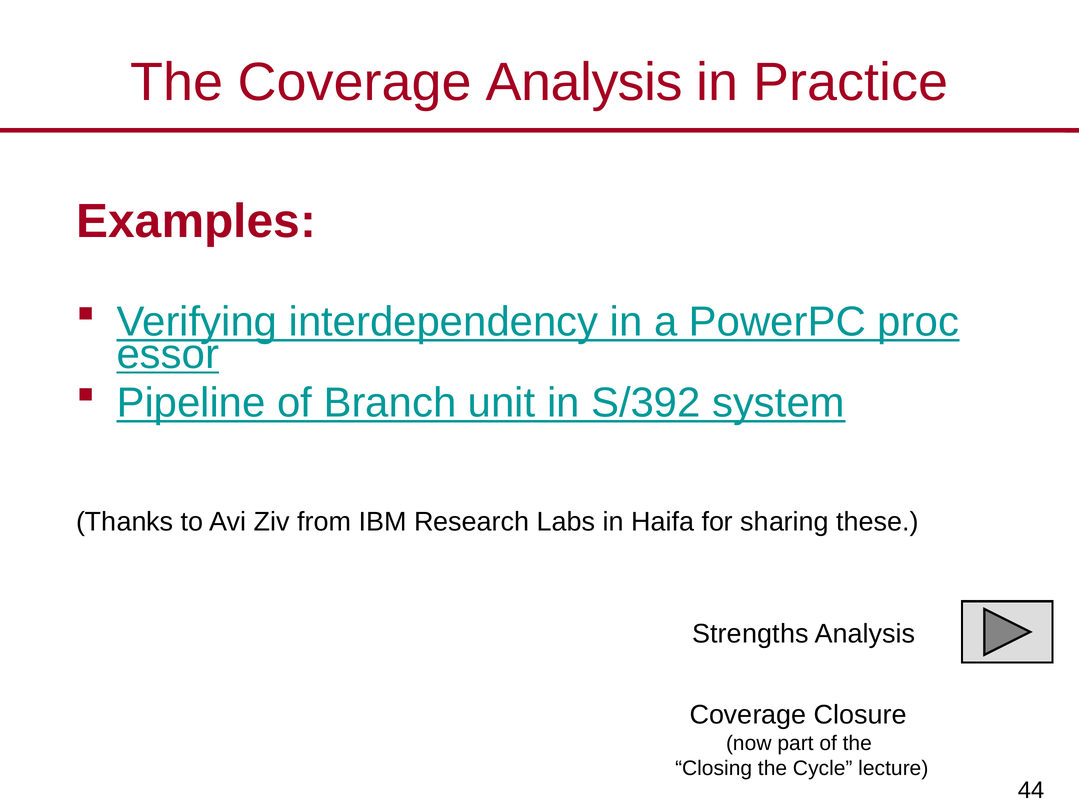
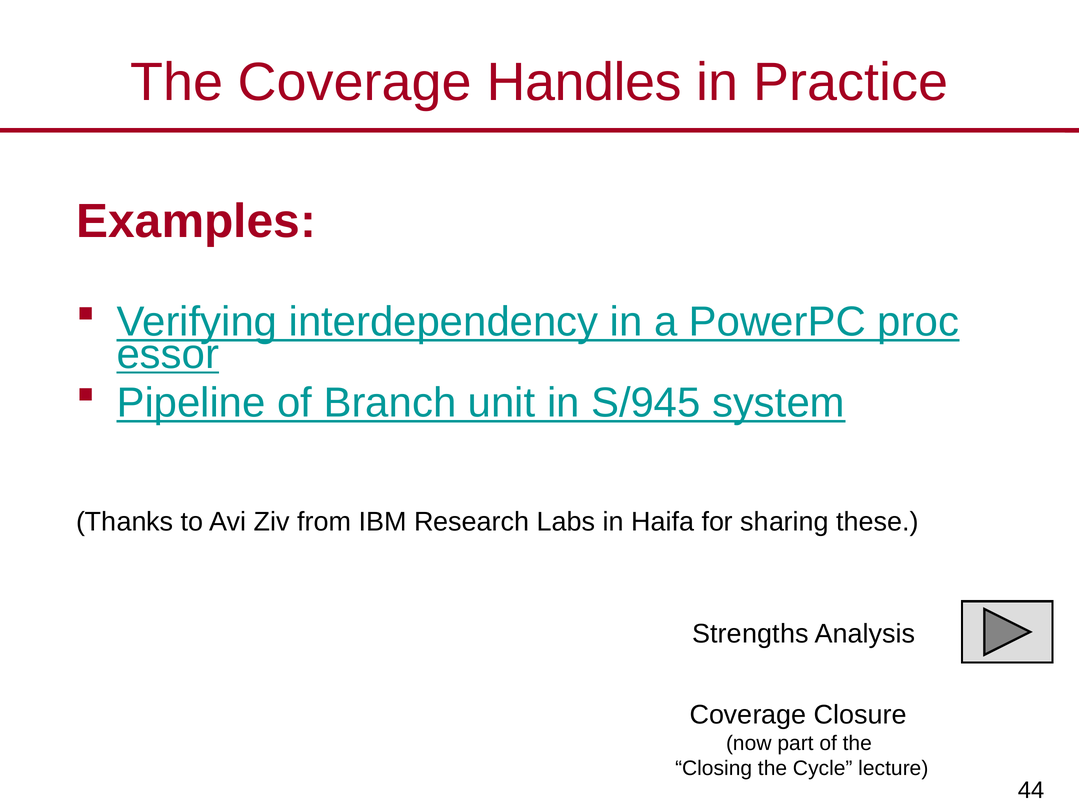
Coverage Analysis: Analysis -> Handles (584, 83)
S/392: S/392 -> S/945 (646, 403)
